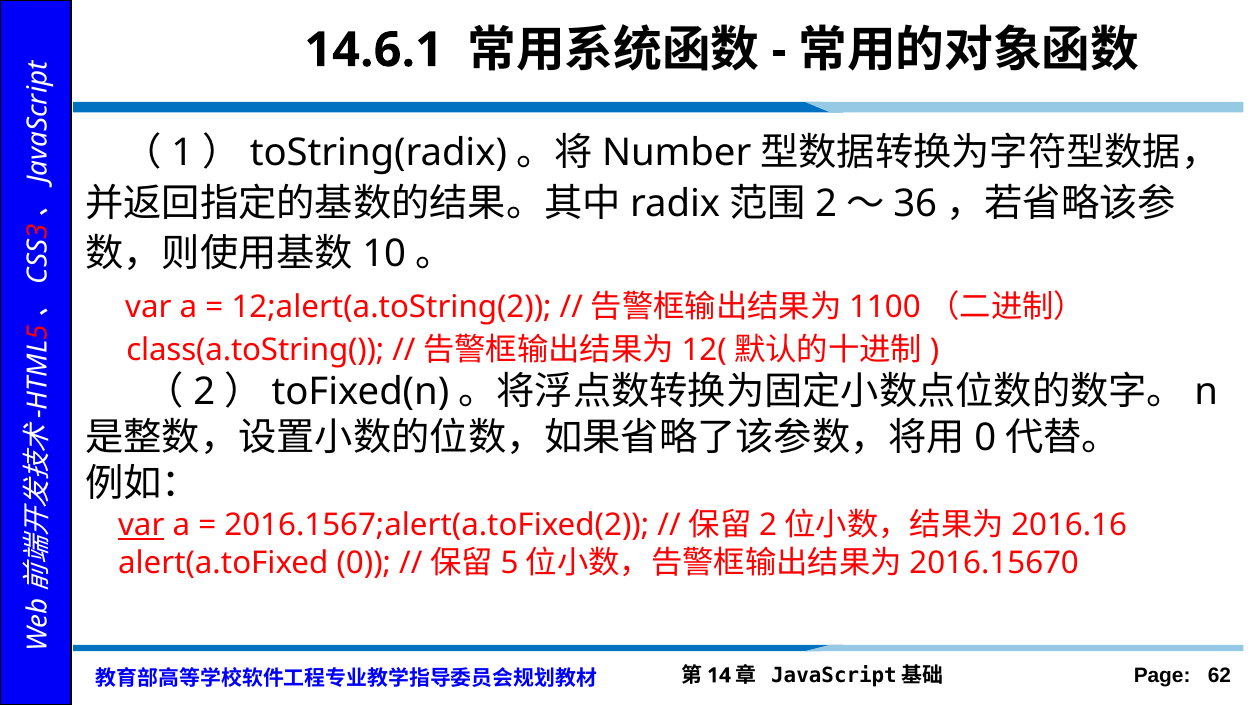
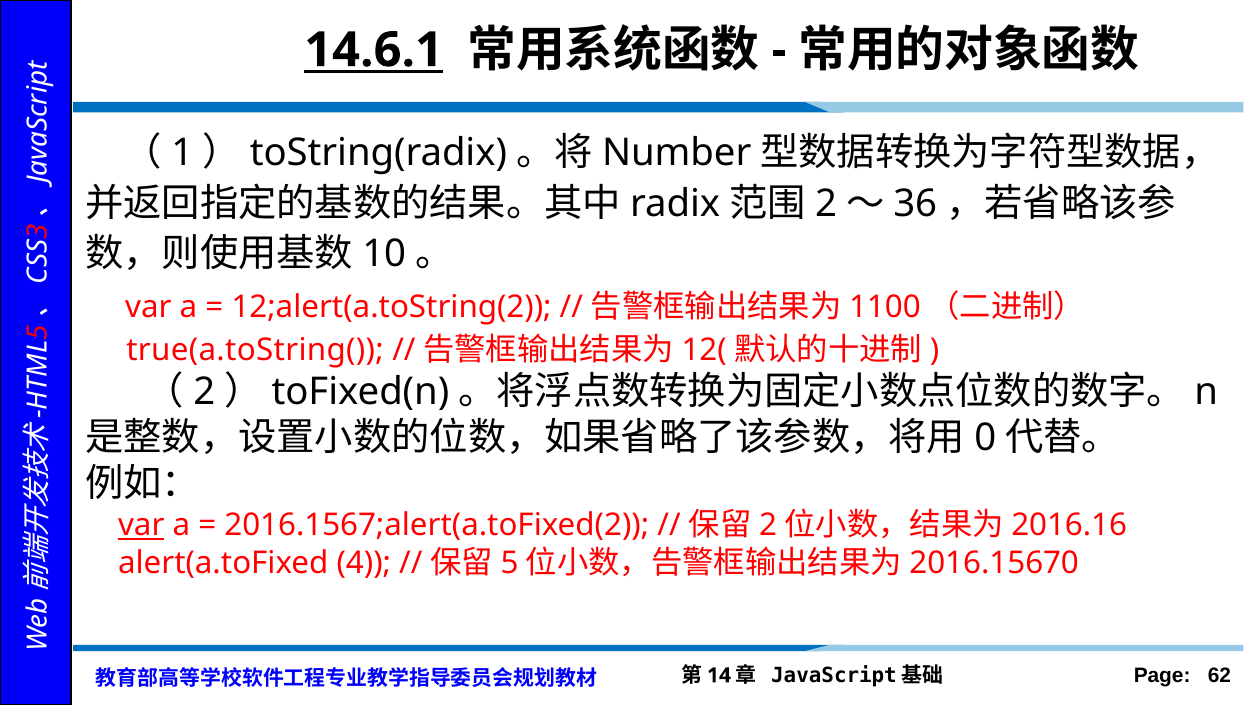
14.6.1 underline: none -> present (374, 50)
class(a.toString(: class(a.toString( -> true(a.toString( (255, 350)
alert(a.toFixed 0: 0 -> 4 (364, 563)
